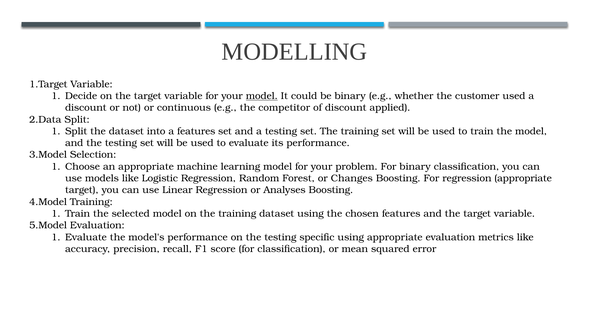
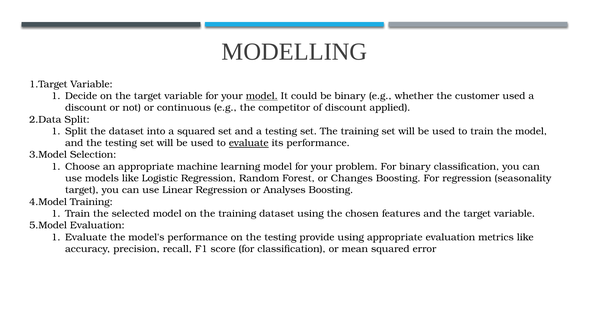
a features: features -> squared (196, 131)
evaluate underline: none -> present (249, 143)
regression appropriate: appropriate -> seasonality (523, 178)
specific: specific -> provide (317, 237)
